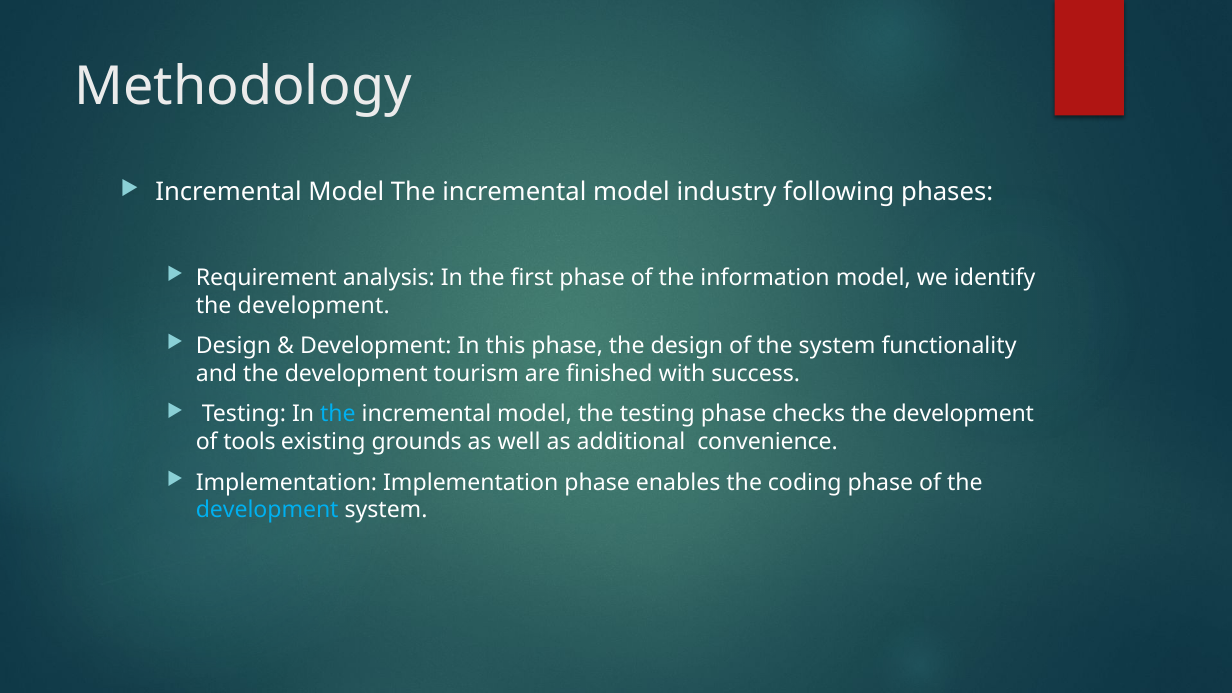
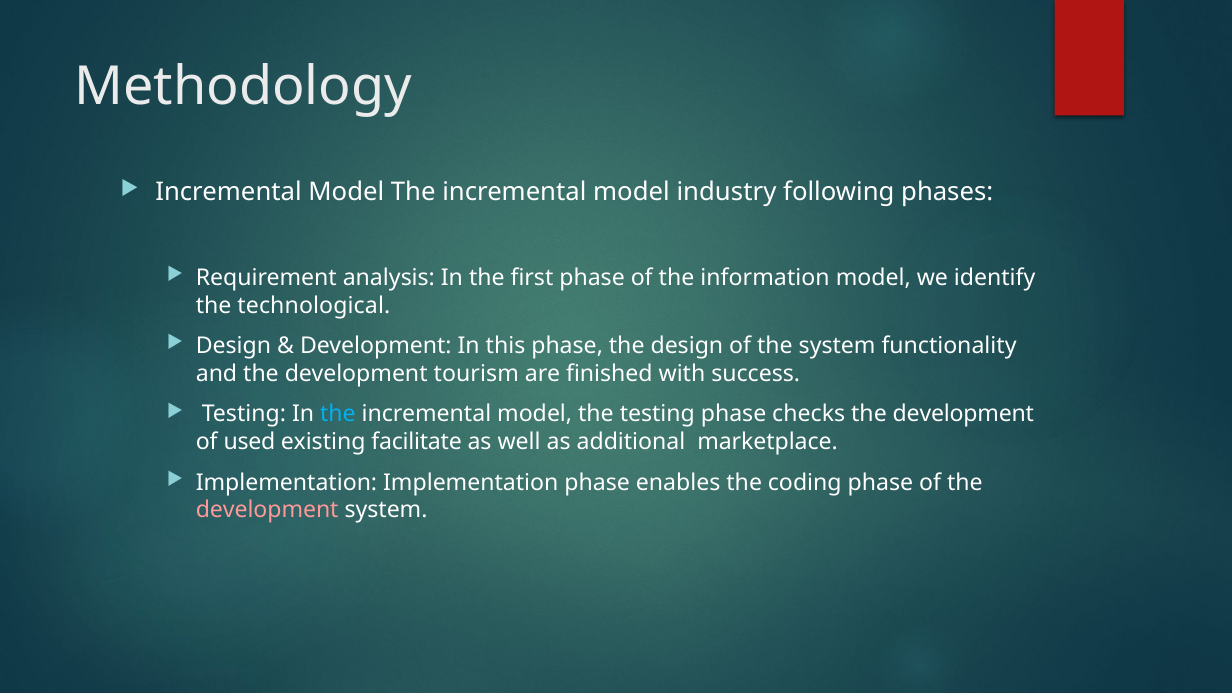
development: development -> technological (314, 305)
tools: tools -> used (249, 442)
grounds: grounds -> facilitate (417, 442)
convenience: convenience -> marketplace (768, 442)
development colour: light blue -> pink (267, 510)
